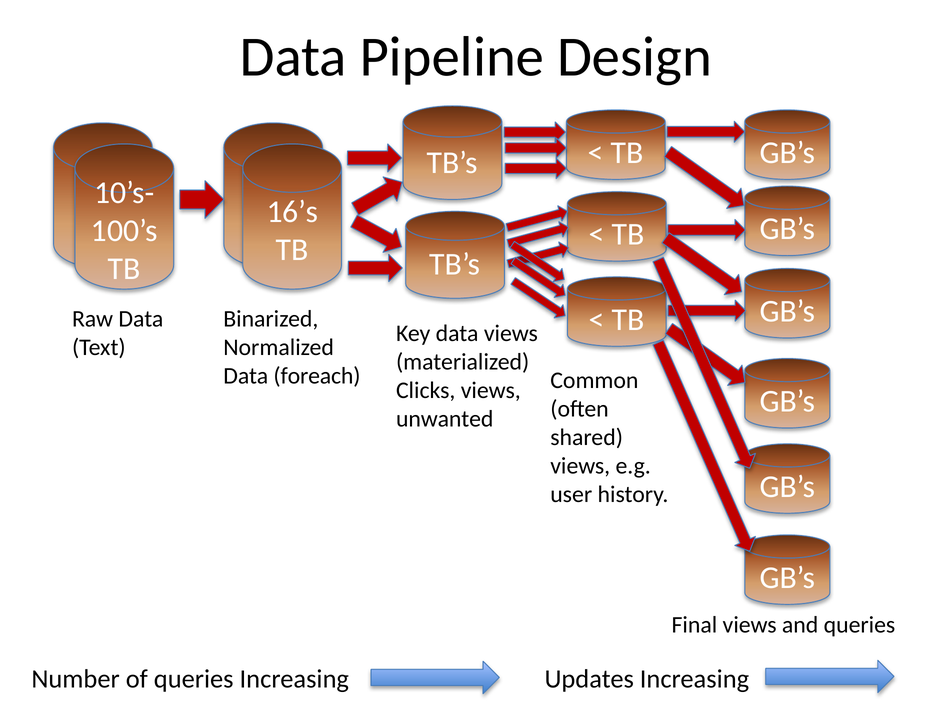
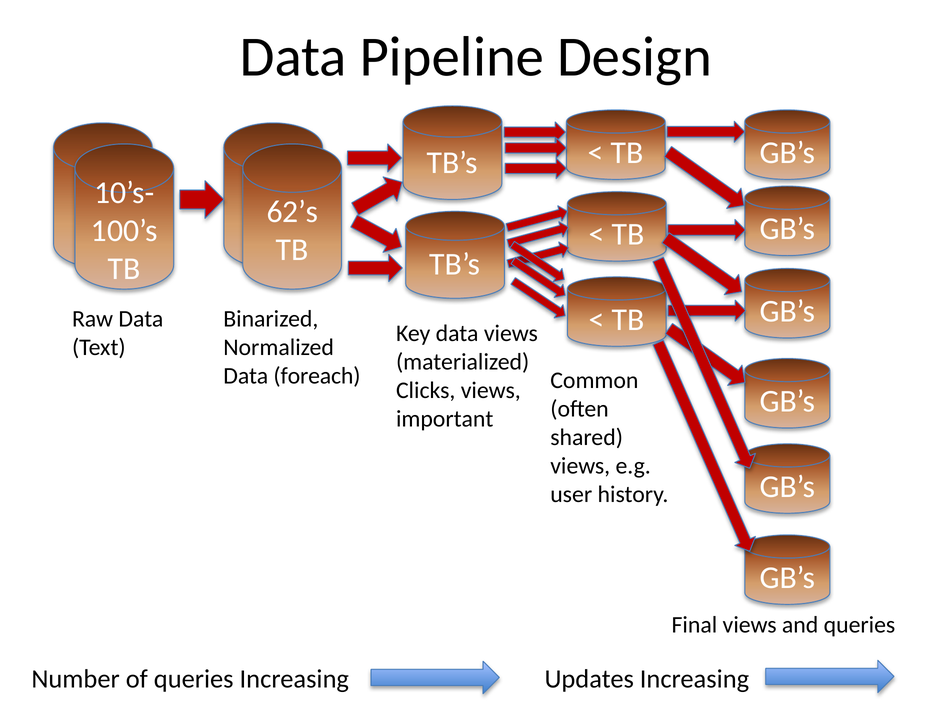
16’s: 16’s -> 62’s (292, 212)
unwanted: unwanted -> important (445, 419)
